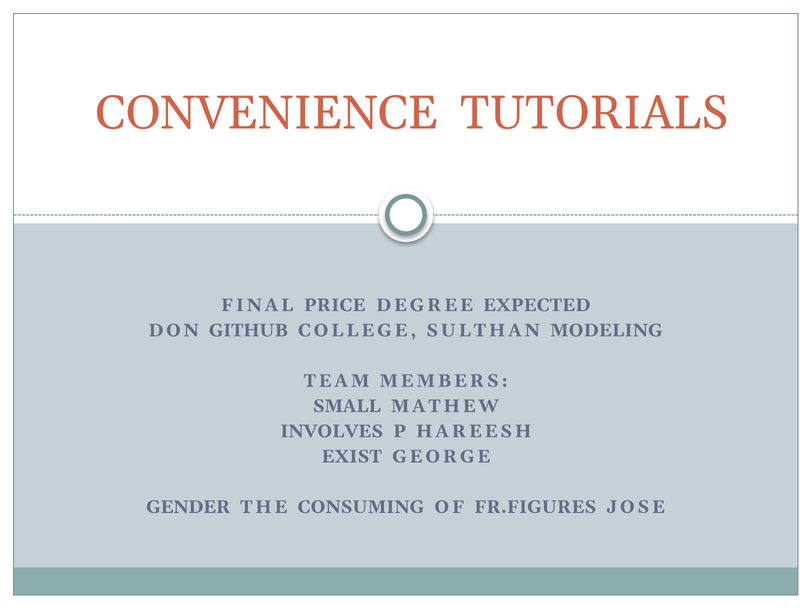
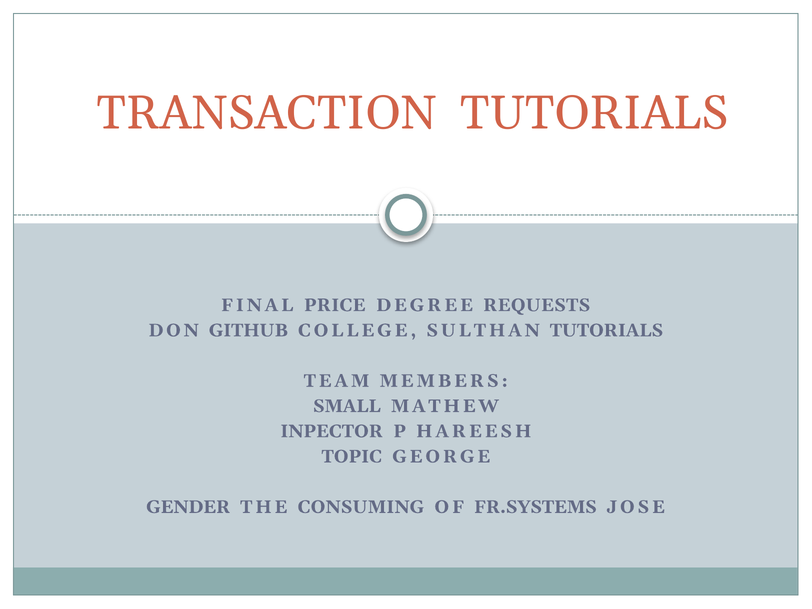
CONVENIENCE: CONVENIENCE -> TRANSACTION (267, 113)
EXPECTED: EXPECTED -> REQUESTS (537, 305)
SULTHAN MODELING: MODELING -> TUTORIALS (606, 330)
INVOLVES: INVOLVES -> INPECTOR (332, 431)
EXIST: EXIST -> TOPIC (352, 457)
FR.FIGURES: FR.FIGURES -> FR.SYSTEMS (535, 507)
